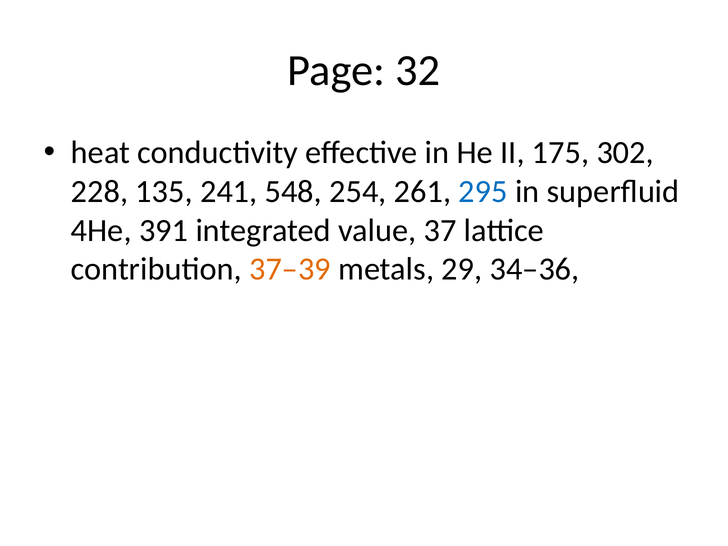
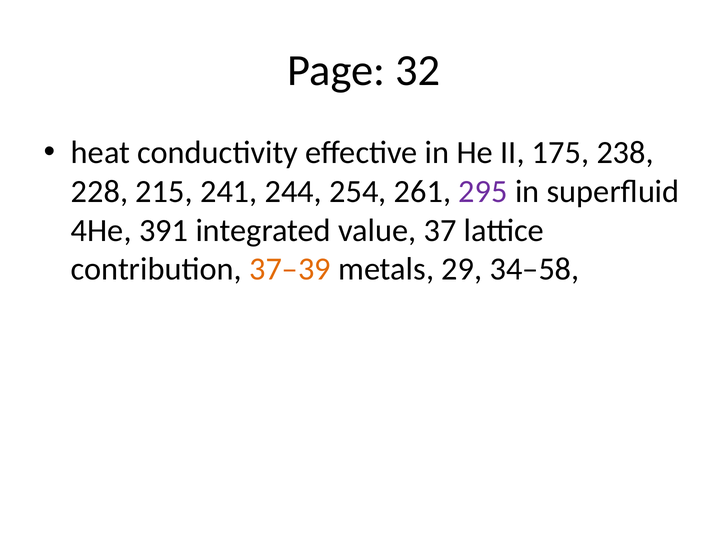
302: 302 -> 238 (625, 153)
135: 135 -> 215 (164, 192)
548: 548 -> 244 (293, 192)
295 colour: blue -> purple (483, 192)
34–36: 34–36 -> 34–58 (534, 269)
